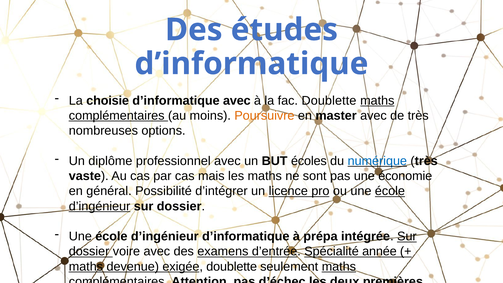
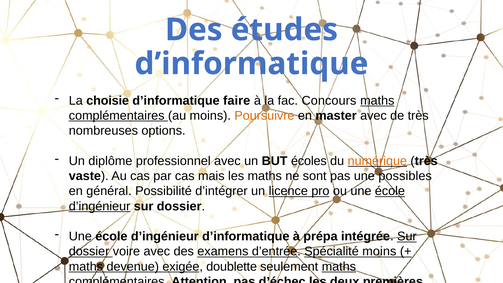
d’informatique avec: avec -> faire (237, 101)
fac Doublette: Doublette -> Concours (329, 101)
numérique colour: blue -> orange (377, 161)
économie: économie -> possibles (405, 176)
Spécialité année: année -> moins (379, 251)
